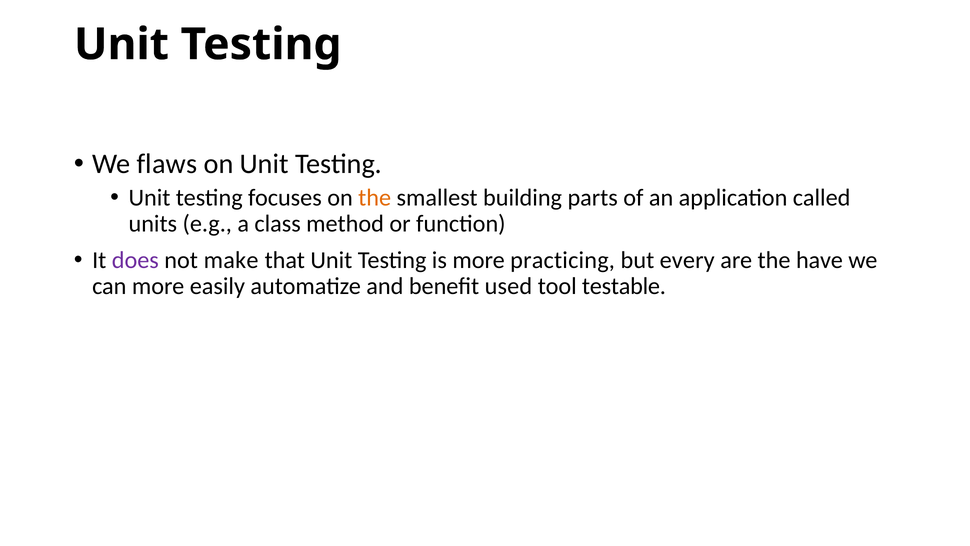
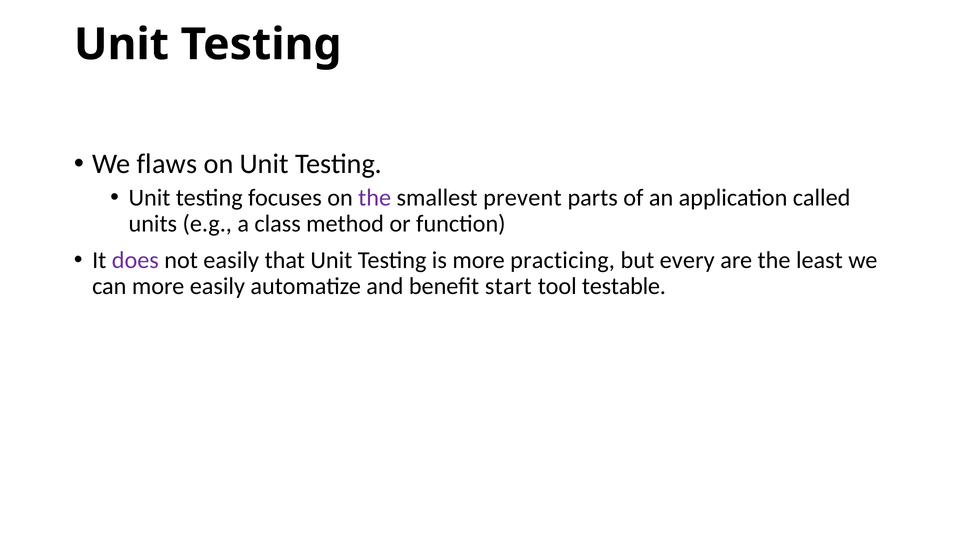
the colour: orange -> purple (375, 197)
building: building -> prevent (522, 197)
not make: make -> easily (231, 260)
have: have -> least (819, 260)
used: used -> start (508, 286)
